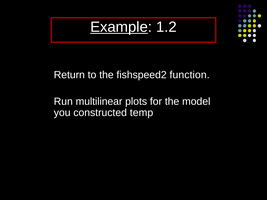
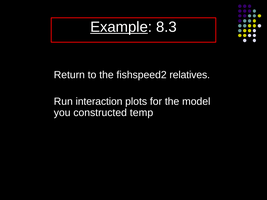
1.2: 1.2 -> 8.3 (166, 27)
function: function -> relatives (190, 75)
multilinear: multilinear -> interaction (99, 102)
